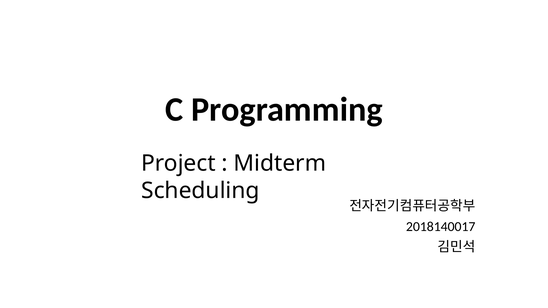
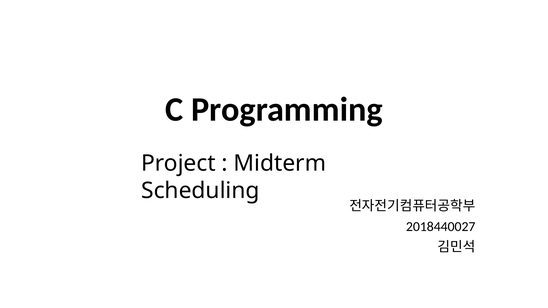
2018140017: 2018140017 -> 2018440027 (441, 227)
